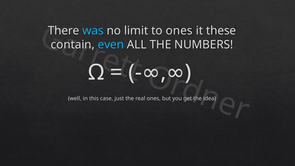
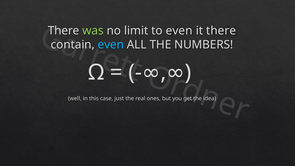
was colour: light blue -> light green (93, 31)
to ones: ones -> even (179, 31)
it these: these -> there (221, 31)
